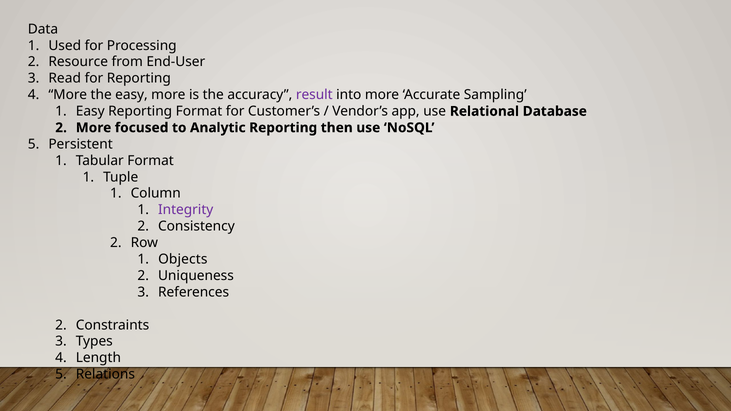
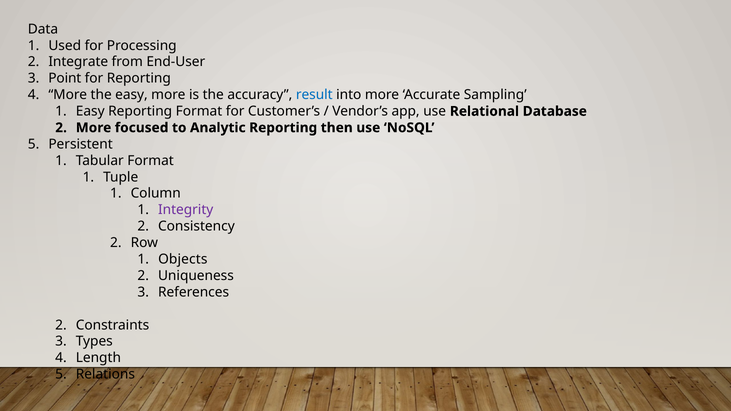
Resource: Resource -> Integrate (78, 62)
Read: Read -> Point (65, 78)
result colour: purple -> blue (314, 95)
